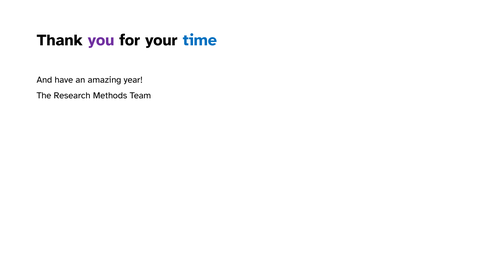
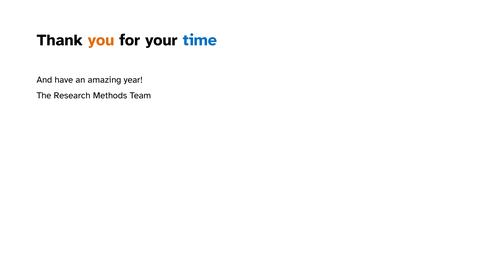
you colour: purple -> orange (101, 40)
